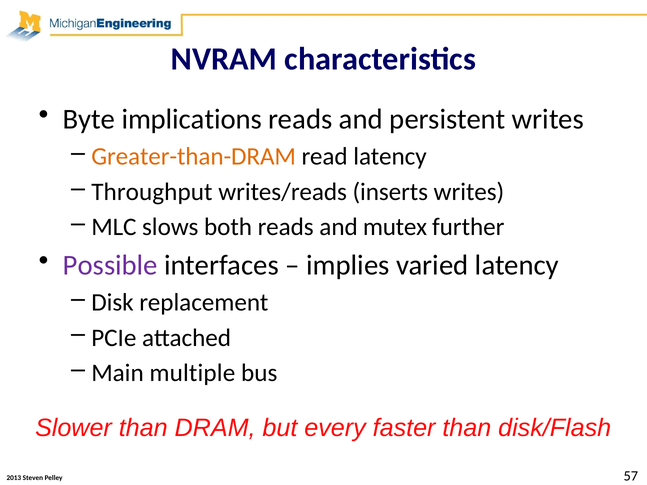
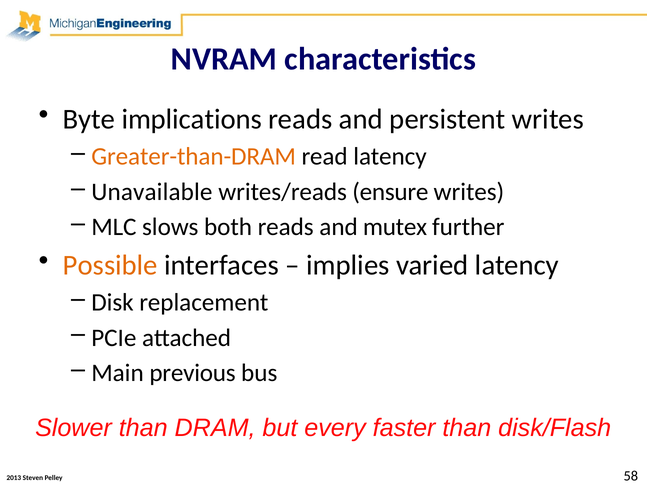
Throughput: Throughput -> Unavailable (152, 192)
inserts: inserts -> ensure (390, 192)
Possible colour: purple -> orange (110, 266)
multiple: multiple -> previous (193, 373)
57: 57 -> 58 (631, 476)
